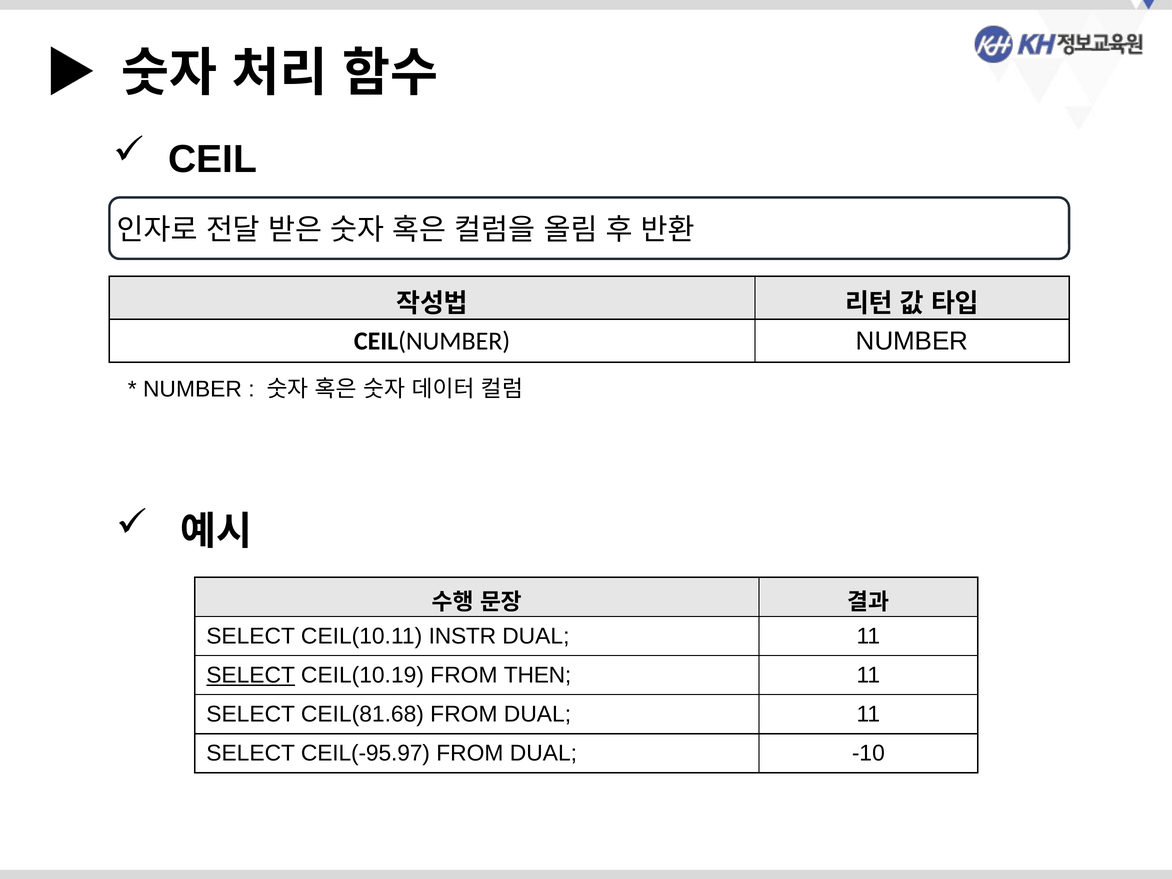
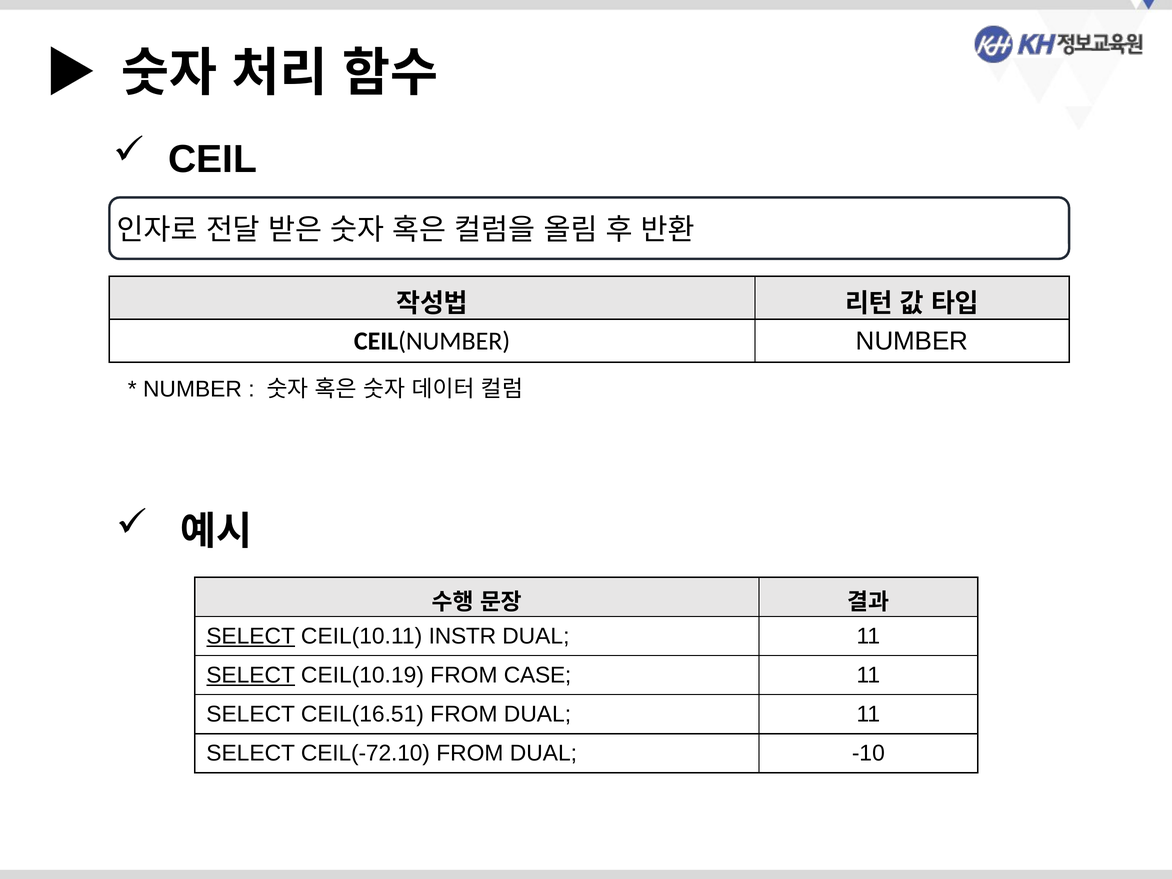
SELECT underline: none -> present (251, 636)
THEN: THEN -> CASE (538, 675)
CEIL(81.68: CEIL(81.68 -> CEIL(16.51 (362, 714)
CEIL(-95.97: CEIL(-95.97 -> CEIL(-72.10 (365, 753)
